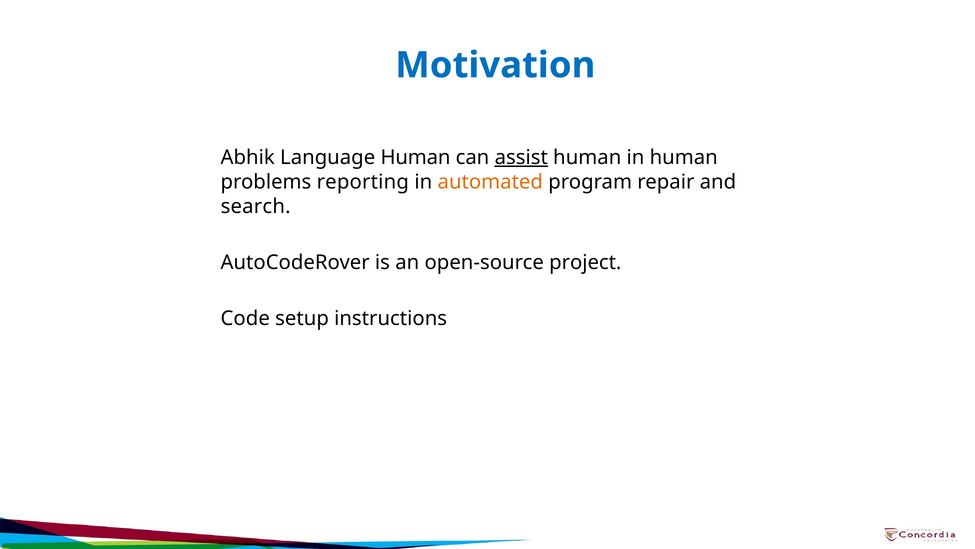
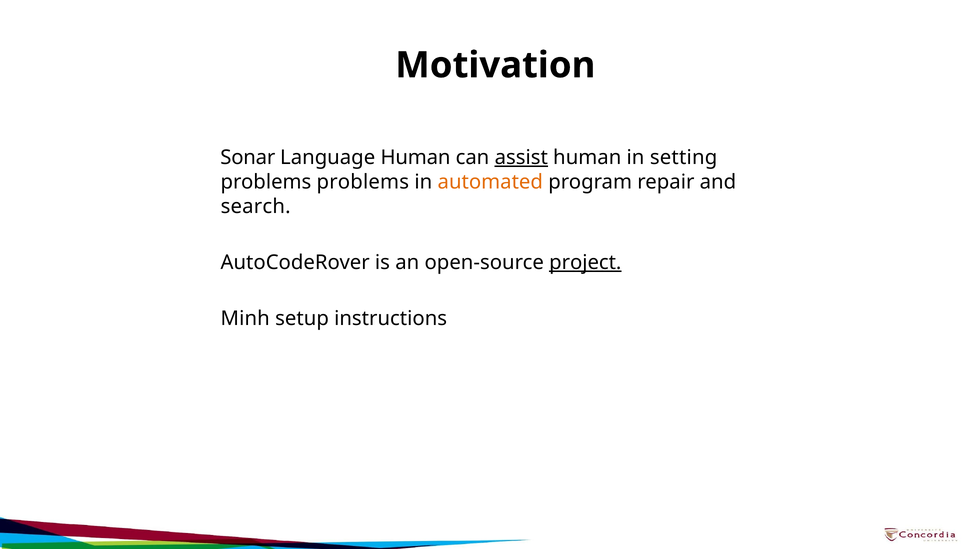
Motivation colour: blue -> black (495, 65)
Abhik: Abhik -> Sonar (248, 157)
in human: human -> setting (684, 157)
problems reporting: reporting -> problems (363, 182)
project underline: none -> present (585, 262)
Code: Code -> Minh (245, 318)
